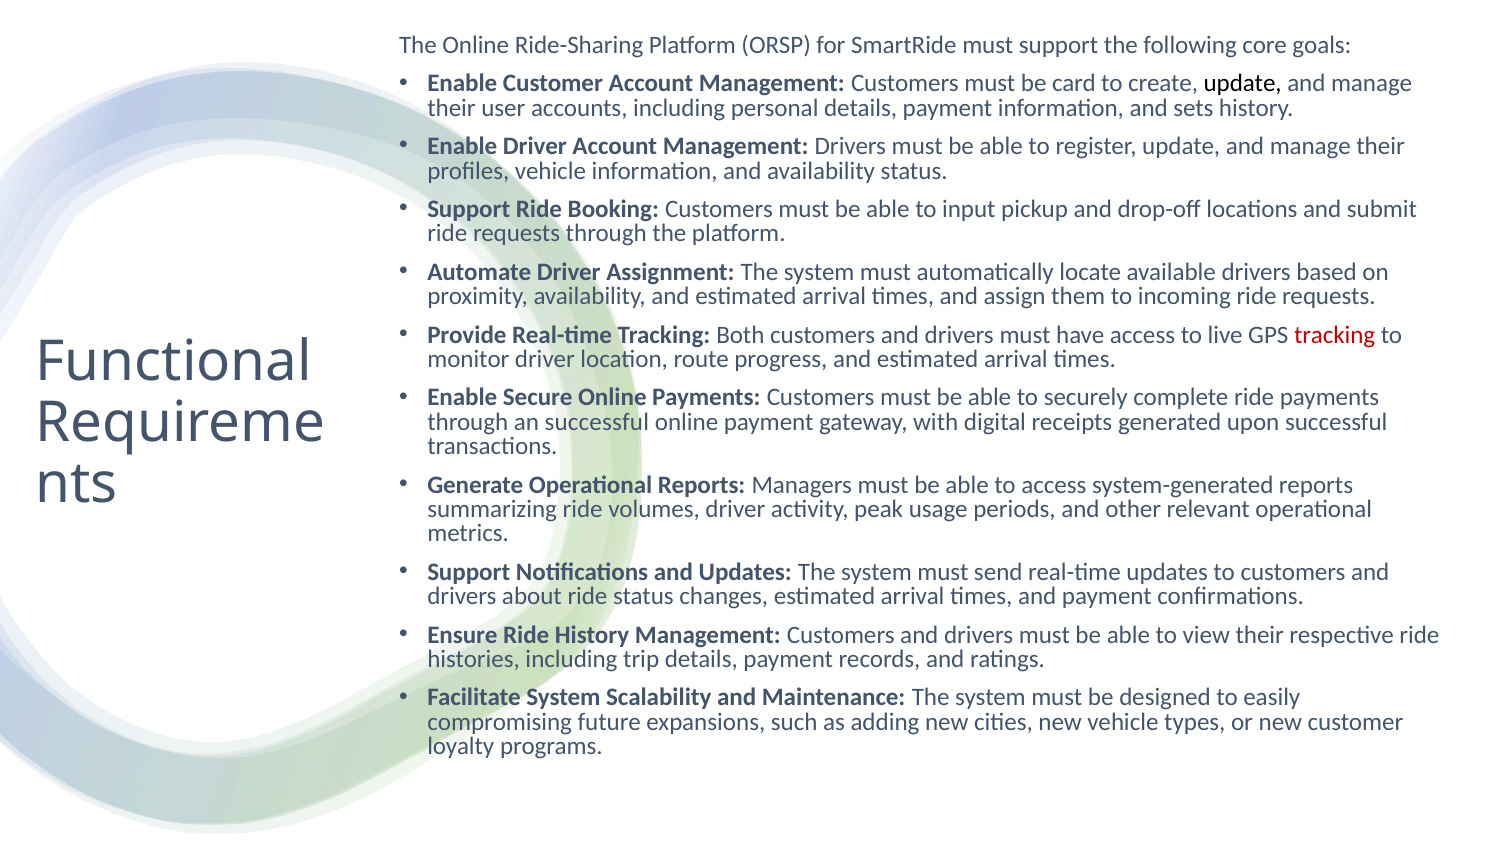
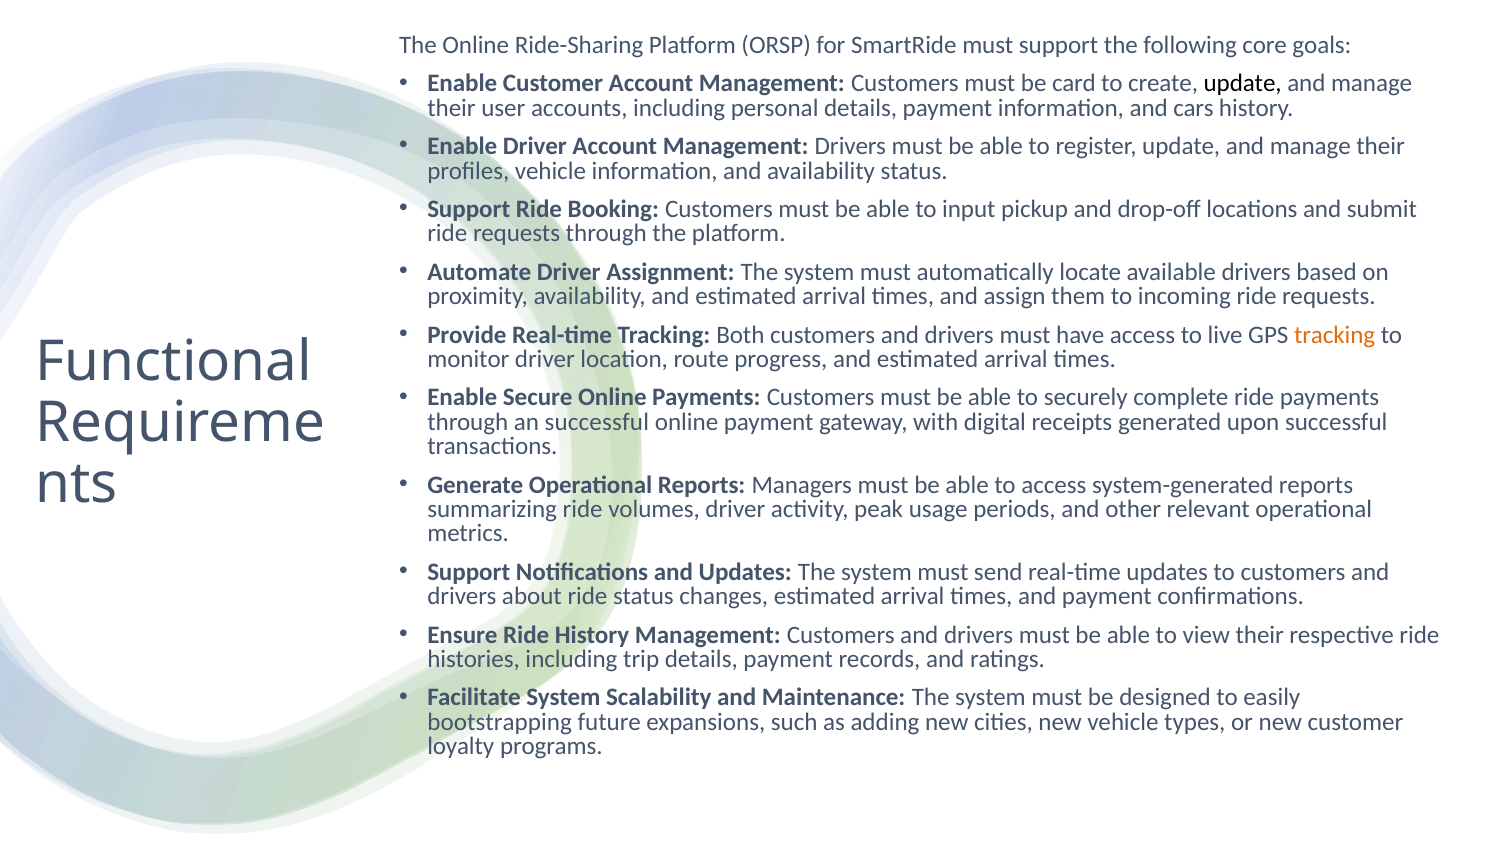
sets: sets -> cars (1193, 108)
tracking colour: red -> orange (1335, 335)
compromising: compromising -> bootstrapping (500, 722)
